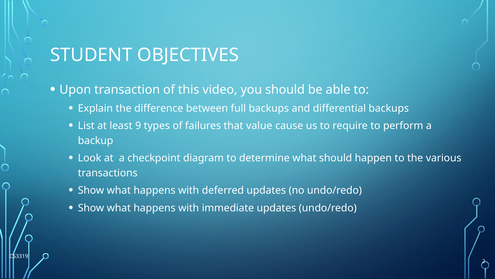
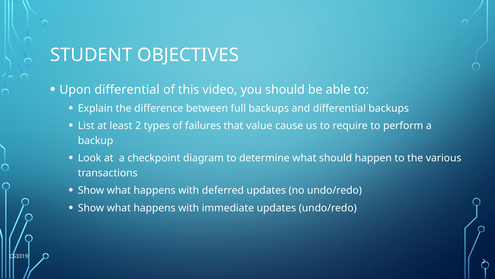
Upon transaction: transaction -> differential (127, 90)
least 9: 9 -> 2 (138, 126)
